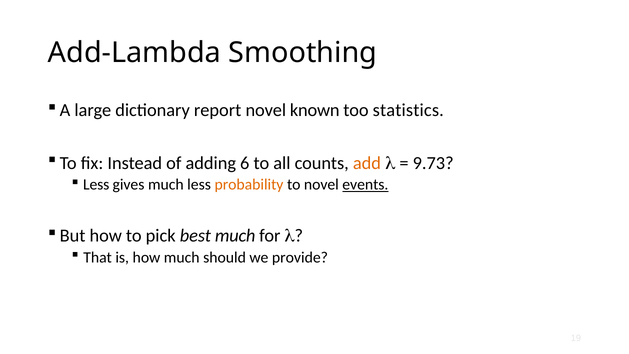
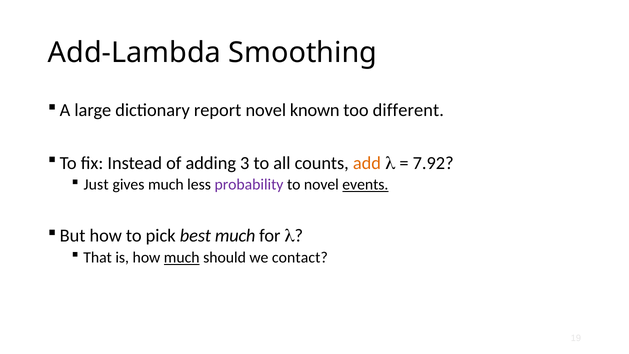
statistics: statistics -> different (408, 110)
6: 6 -> 3 (245, 163)
9.73: 9.73 -> 7.92 (433, 163)
Less: Less -> Just (96, 185)
probability colour: orange -> purple (249, 185)
much underline: none -> present (182, 257)
provide: provide -> contact (300, 257)
